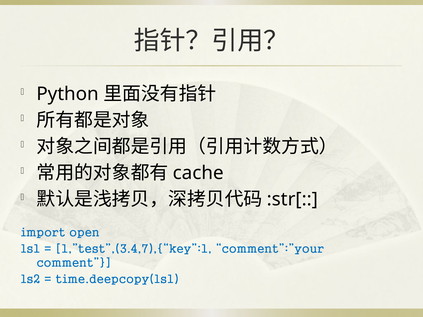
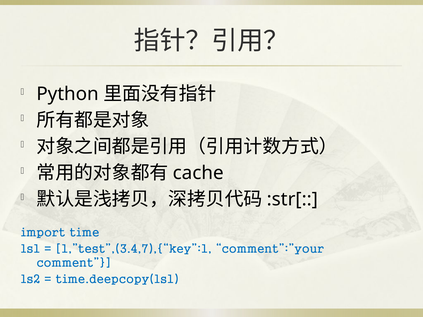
open: open -> time (84, 233)
